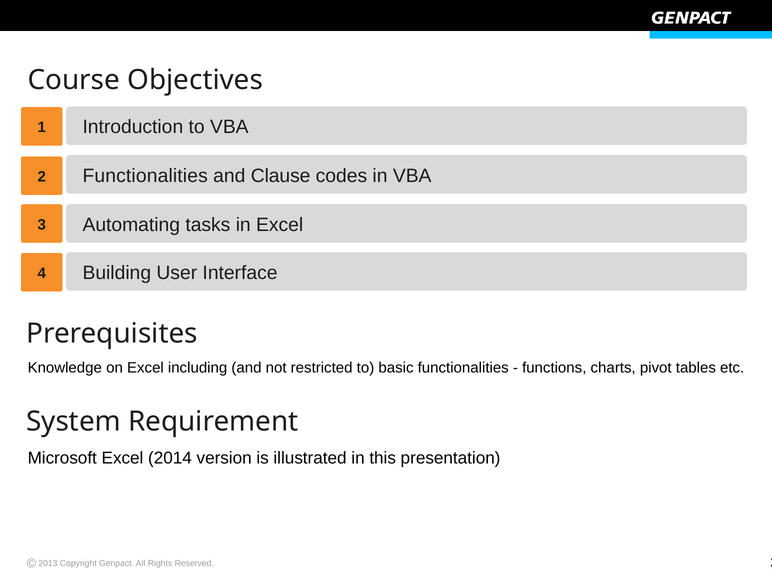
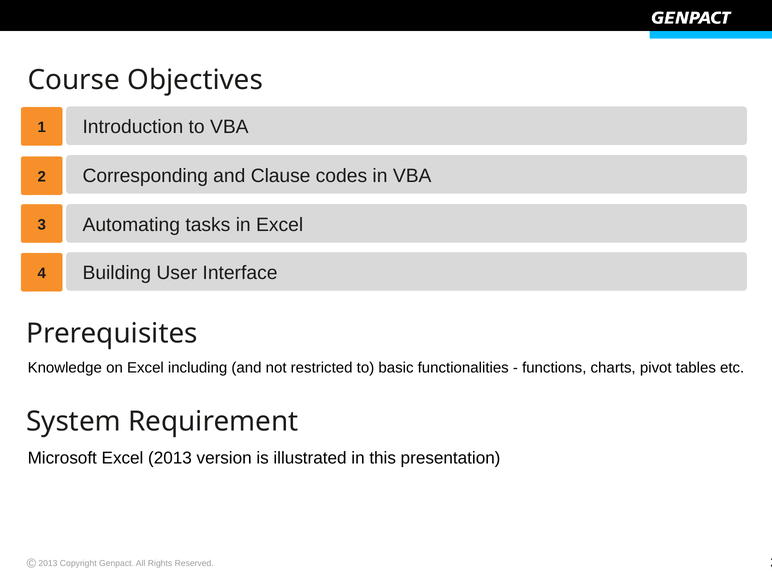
Functionalities: Functionalities -> Corresponding (145, 176)
Excel 2014: 2014 -> 2013 (170, 458)
